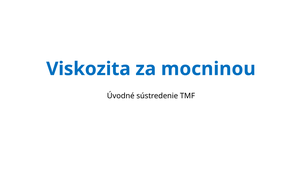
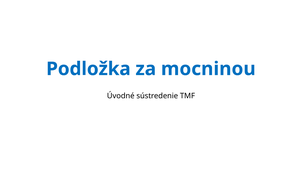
Viskozita: Viskozita -> Podložka (88, 69)
